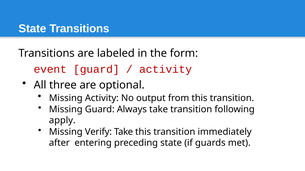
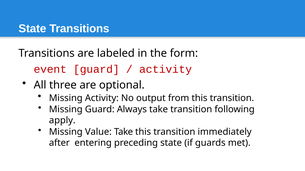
Verify: Verify -> Value (98, 132)
